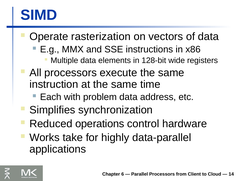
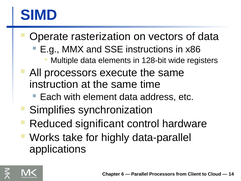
problem: problem -> element (100, 97)
operations: operations -> significant (100, 124)
